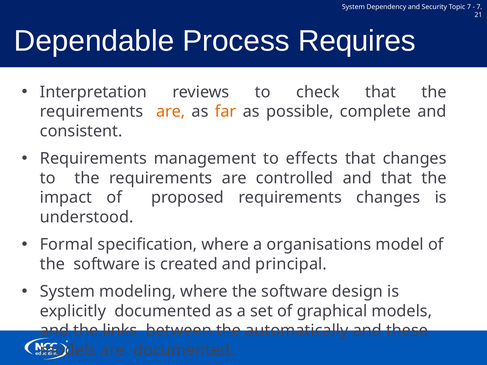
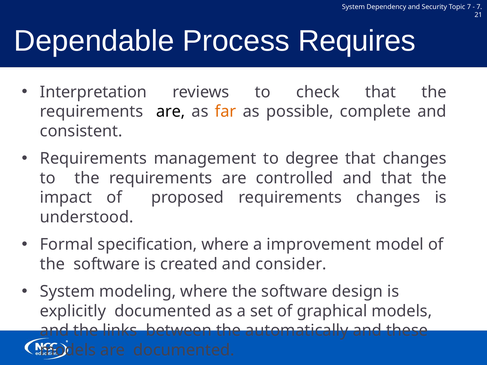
are colour: orange -> black (171, 112)
effects: effects -> degree (312, 159)
organisations: organisations -> improvement (319, 245)
principal: principal -> consider (291, 264)
